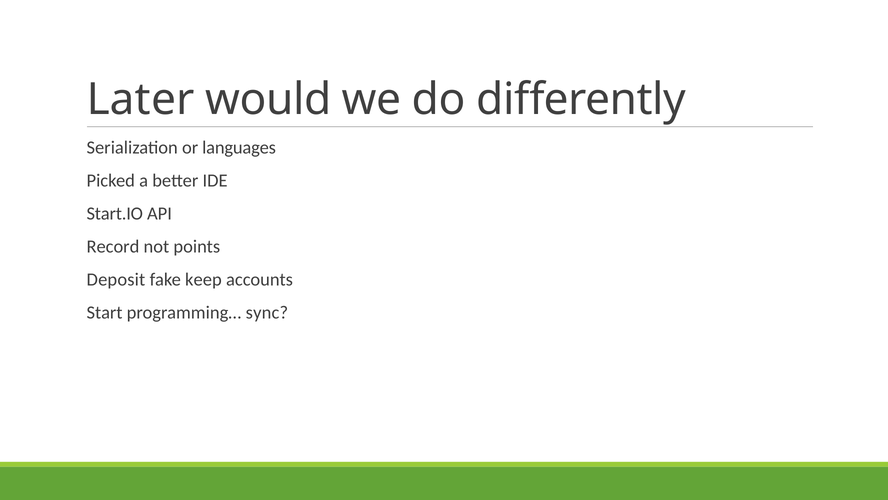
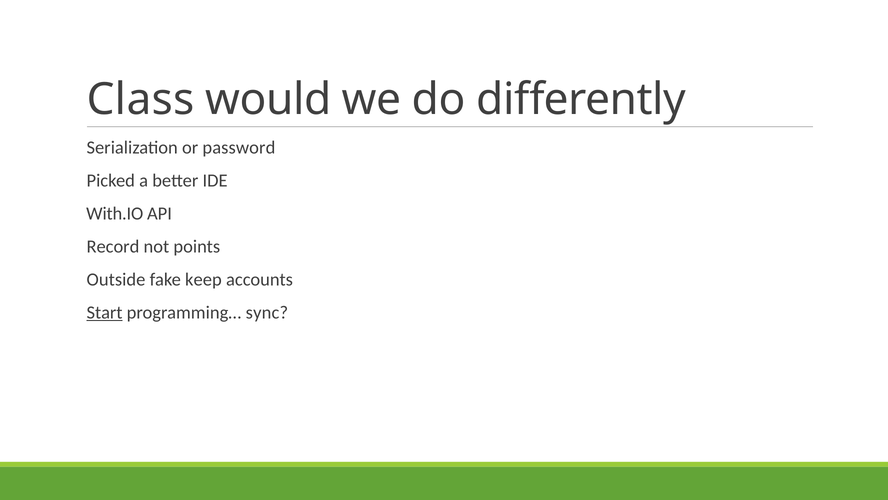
Later: Later -> Class (141, 99)
languages: languages -> password (239, 148)
Start.IO: Start.IO -> With.IO (115, 214)
Deposit: Deposit -> Outside (116, 279)
Start underline: none -> present (105, 312)
